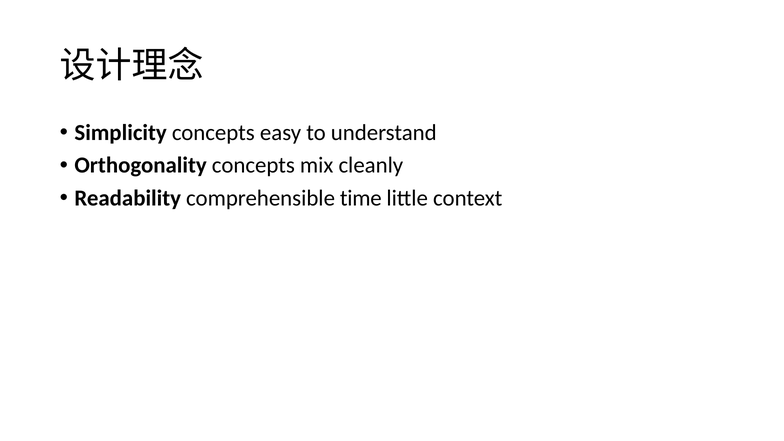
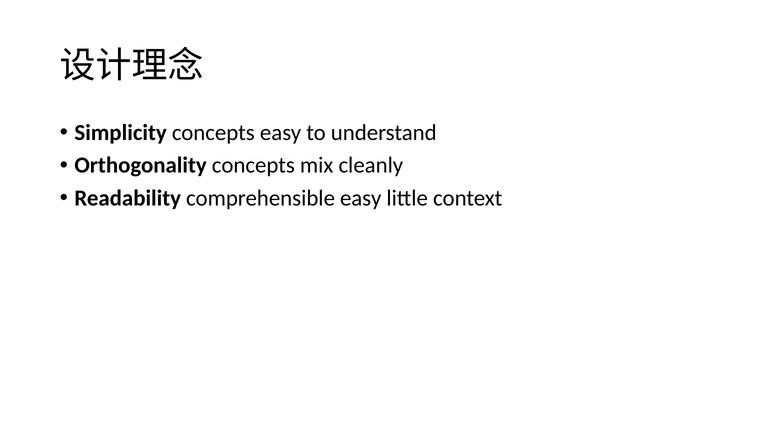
comprehensible time: time -> easy (361, 198)
